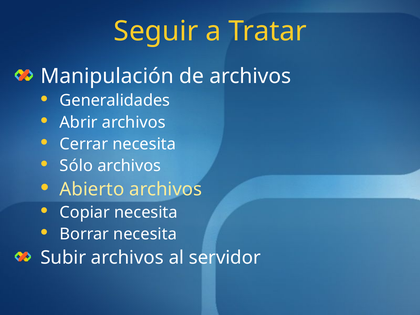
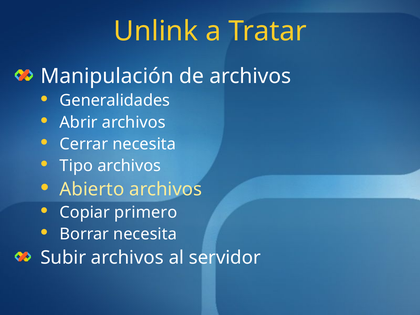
Seguir: Seguir -> Unlink (156, 31)
Sólo: Sólo -> Tipo (76, 166)
Copiar necesita: necesita -> primero (146, 212)
